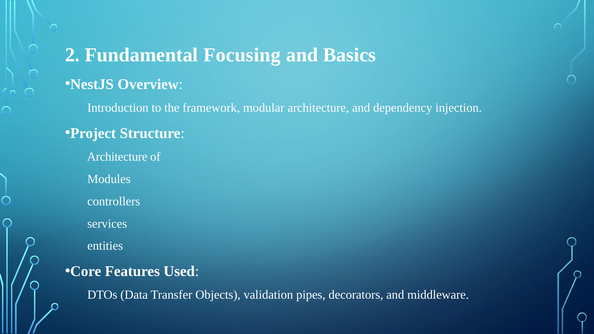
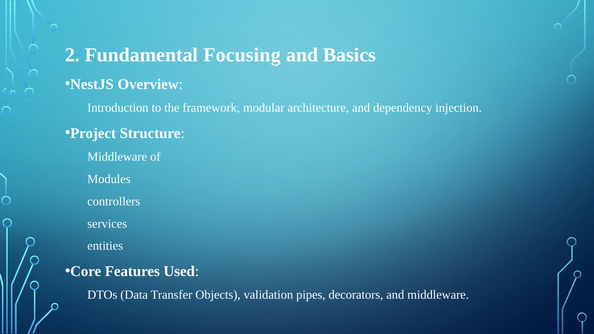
Architecture: Architecture -> Middleware (117, 157)
